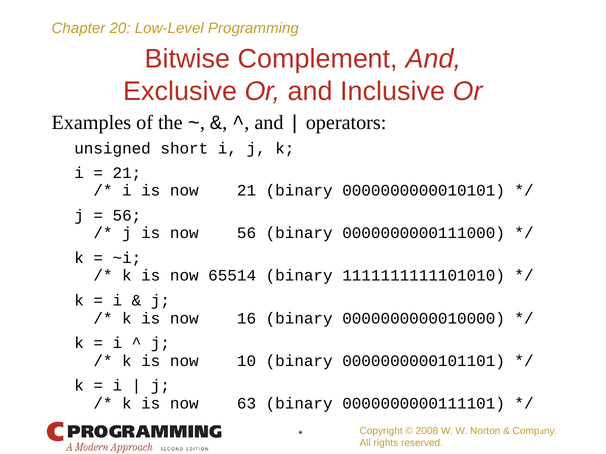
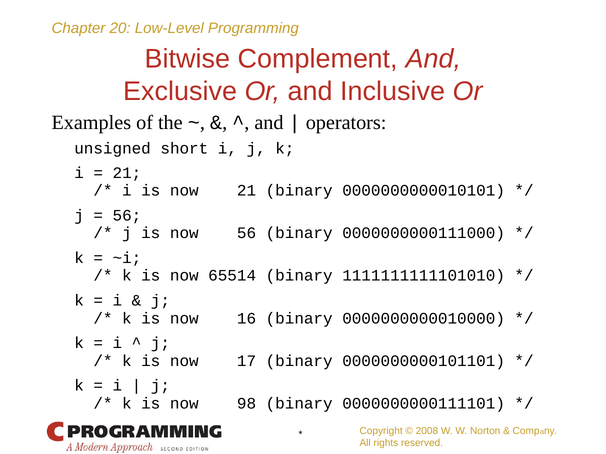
10: 10 -> 17 (247, 361)
63: 63 -> 98 (247, 404)
